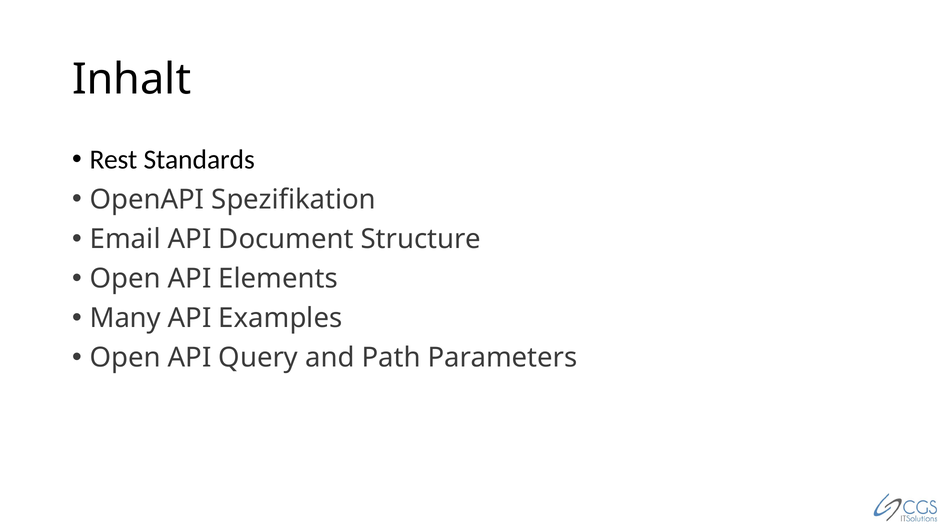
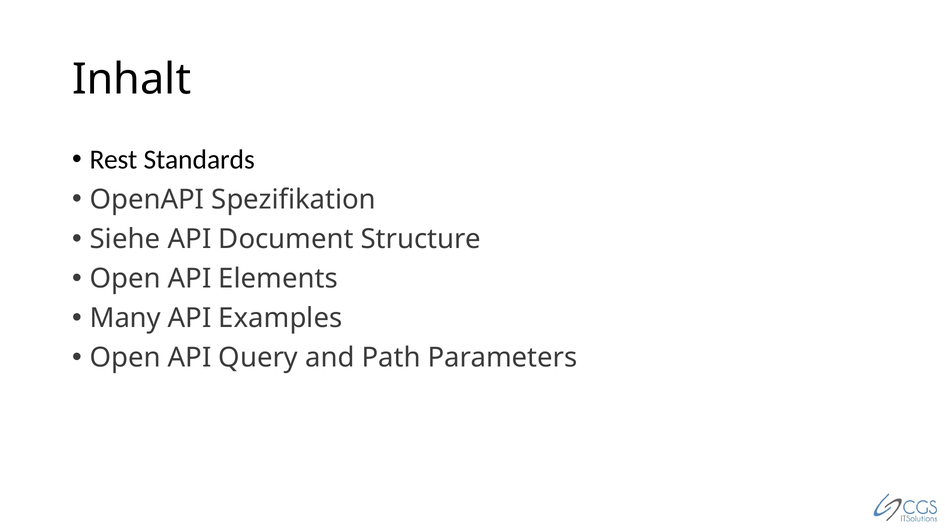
Email: Email -> Siehe (125, 239)
